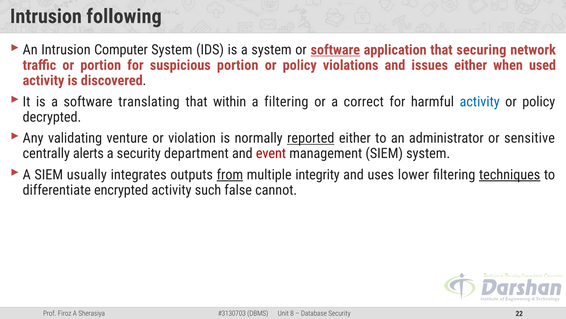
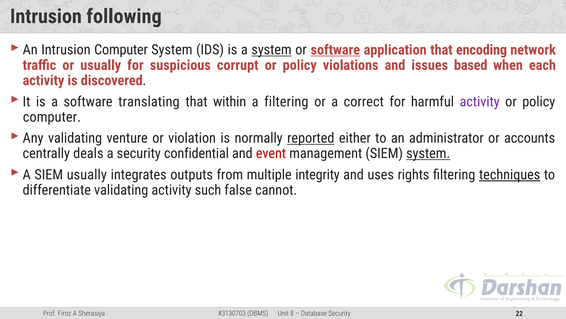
system underline: none -> present (272, 50)
securing: securing -> encoding (481, 50)
or portion: portion -> usually (101, 65)
suspicious portion: portion -> corrupt (238, 65)
issues either: either -> based (471, 65)
used: used -> each (542, 65)
activity colour: blue -> purple (480, 101)
decrypted: decrypted -> computer (52, 117)
sensitive: sensitive -> accounts (530, 138)
alerts: alerts -> deals (88, 153)
department: department -> confidential (196, 153)
system underline: none -> present (428, 153)
from underline: present -> none (230, 174)
lower: lower -> rights (413, 174)
differentiate encrypted: encrypted -> validating (121, 190)
